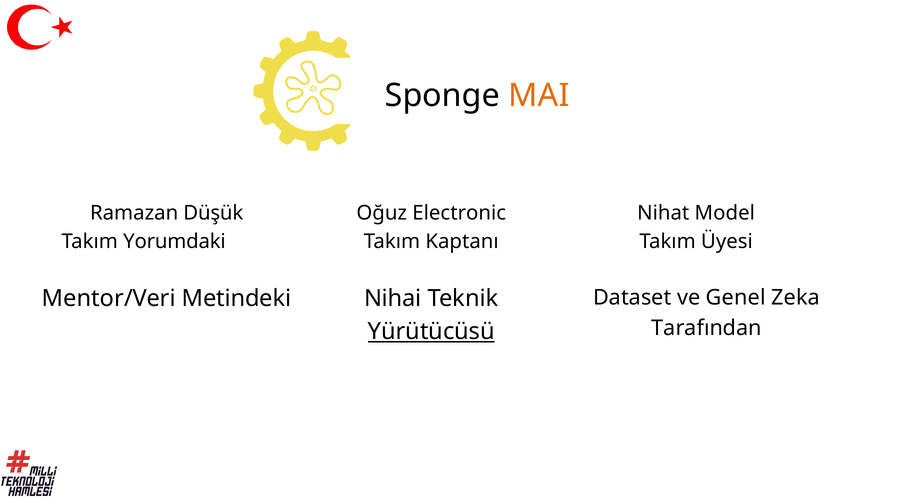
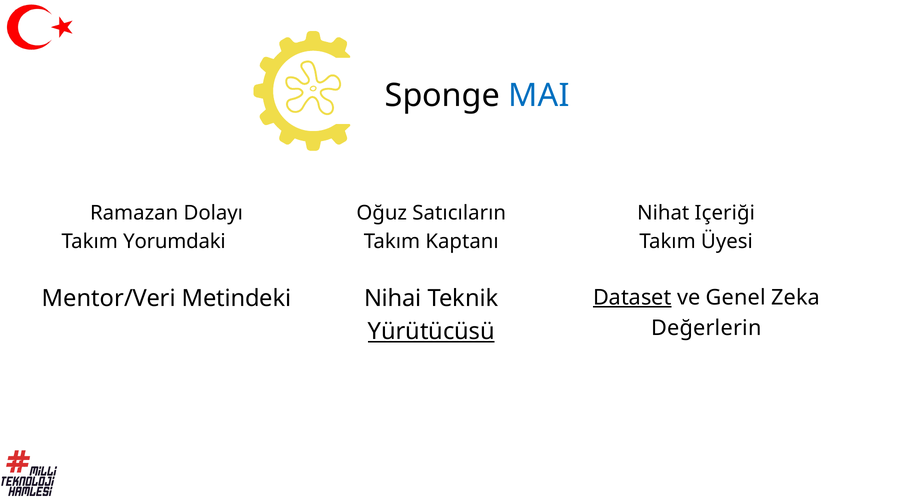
MAI colour: orange -> blue (539, 96)
Düşük: Düşük -> Dolayı (213, 213)
Electronic: Electronic -> Satıcıların (459, 213)
Model: Model -> Içeriği (725, 213)
Dataset underline: none -> present (632, 298)
Tarafından: Tarafından -> Değerlerin (706, 328)
